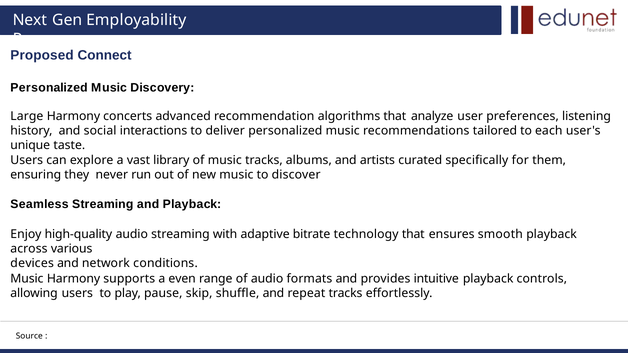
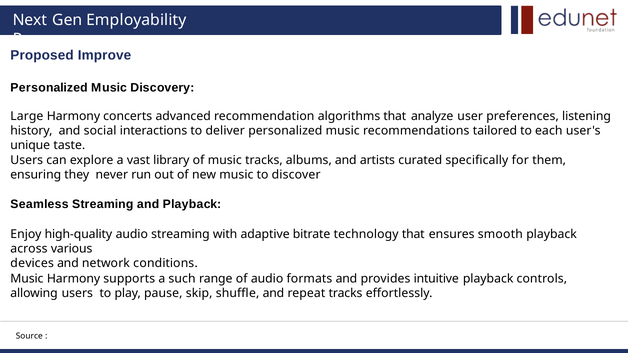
Connect: Connect -> Improve (105, 55)
even: even -> such (182, 279)
